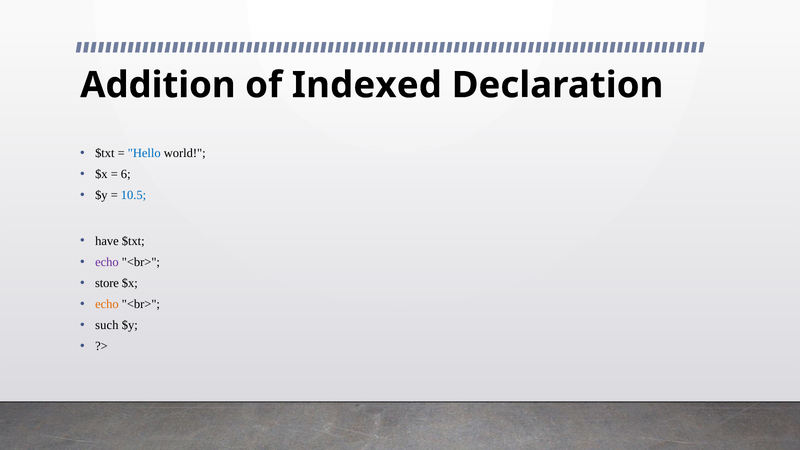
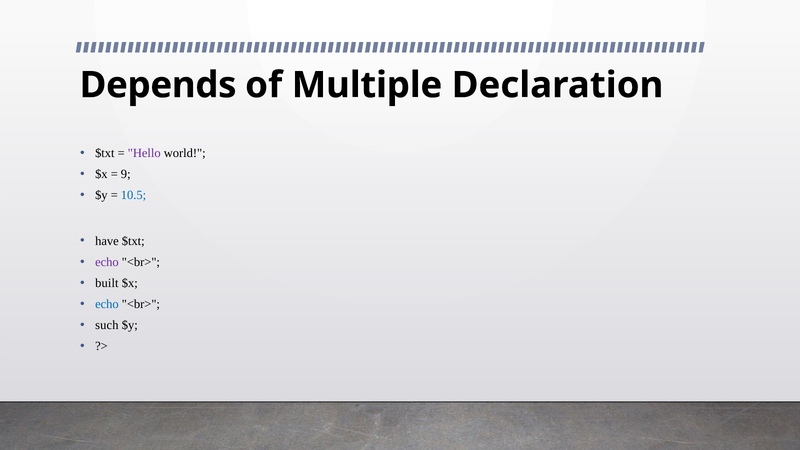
Addition: Addition -> Depends (158, 85)
Indexed: Indexed -> Multiple (367, 85)
Hello colour: blue -> purple (144, 153)
6: 6 -> 9 (126, 174)
store: store -> built (107, 283)
echo colour: orange -> blue (107, 304)
